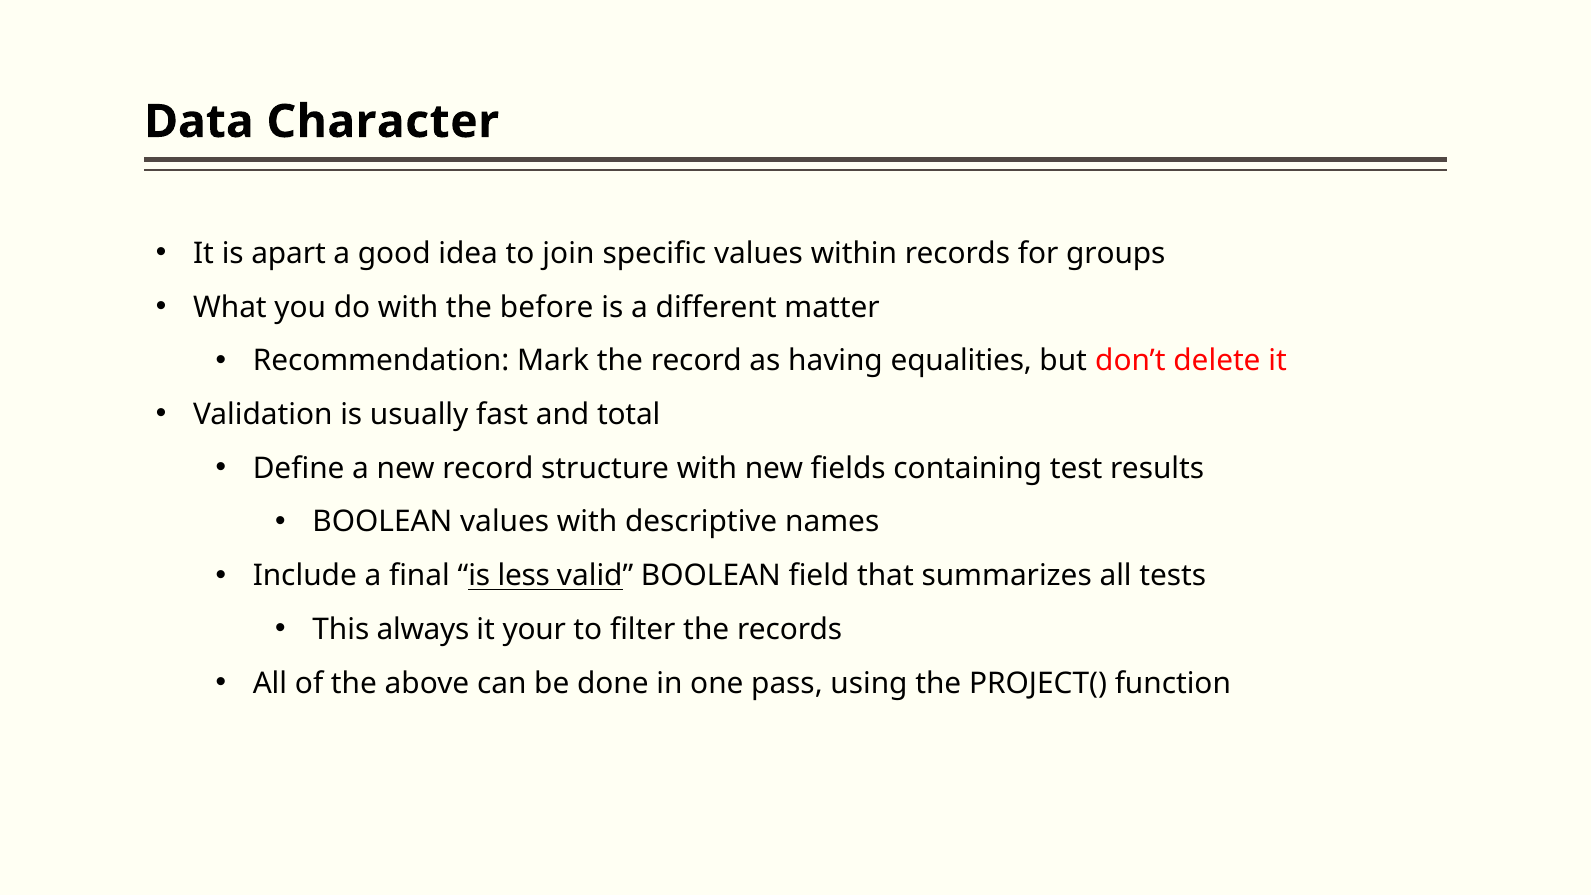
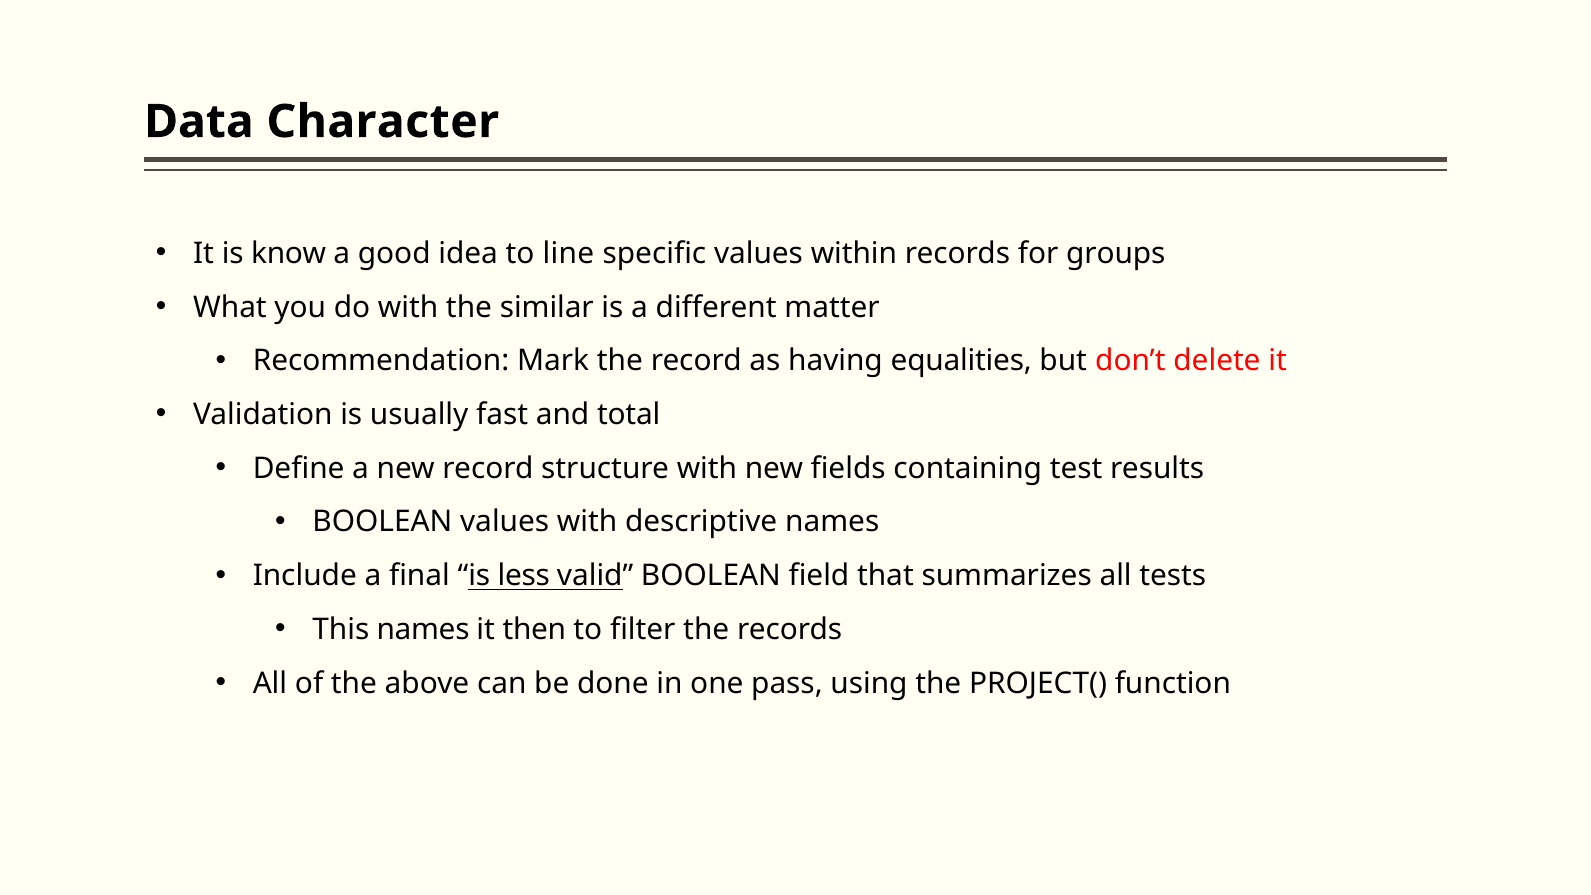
apart: apart -> know (289, 254)
join: join -> line (568, 254)
before: before -> similar (547, 307)
This always: always -> names (423, 629)
your: your -> then (534, 629)
